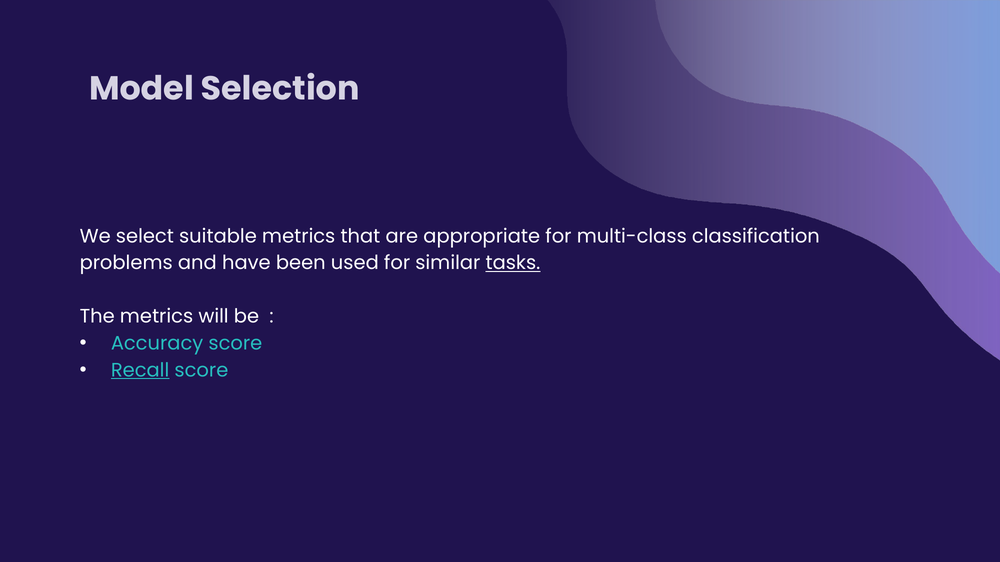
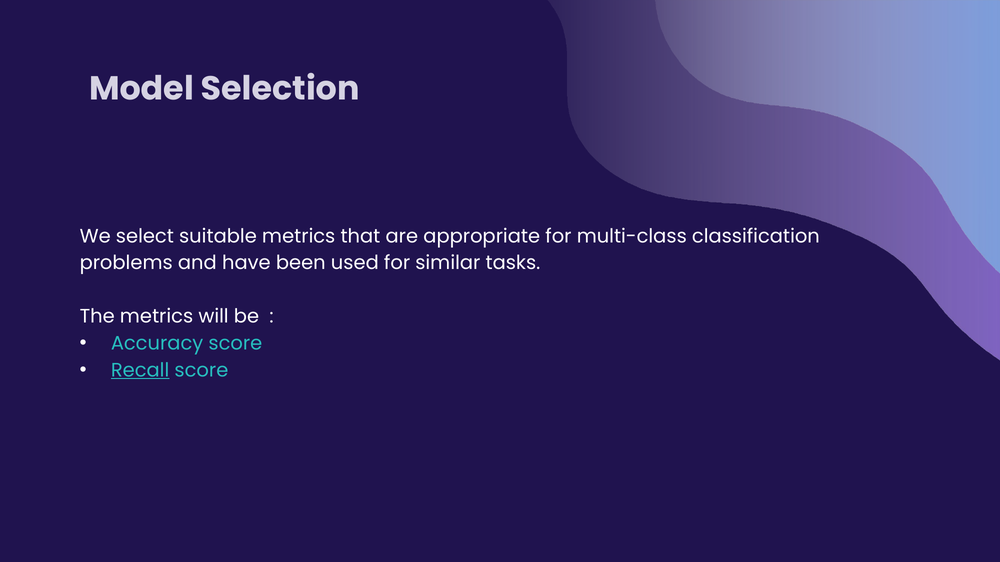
tasks underline: present -> none (513, 263)
